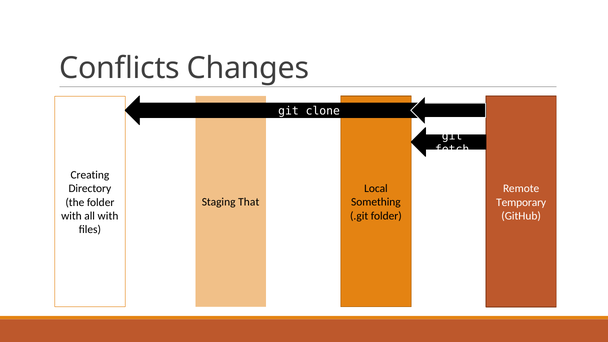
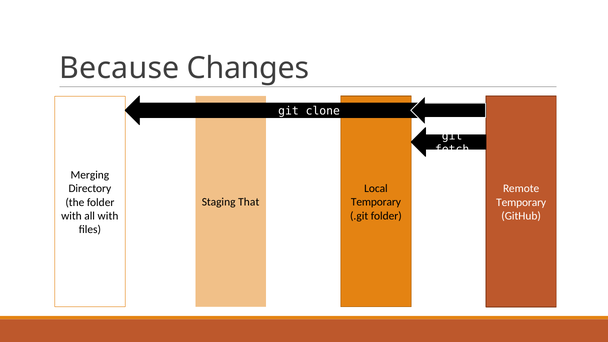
Conflicts: Conflicts -> Because (119, 68)
Creating: Creating -> Merging (90, 175)
Something: Something -> Temporary (376, 202)
